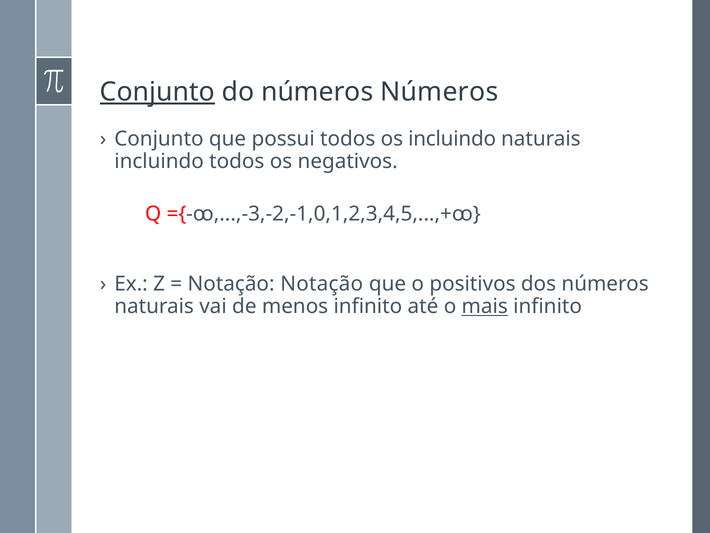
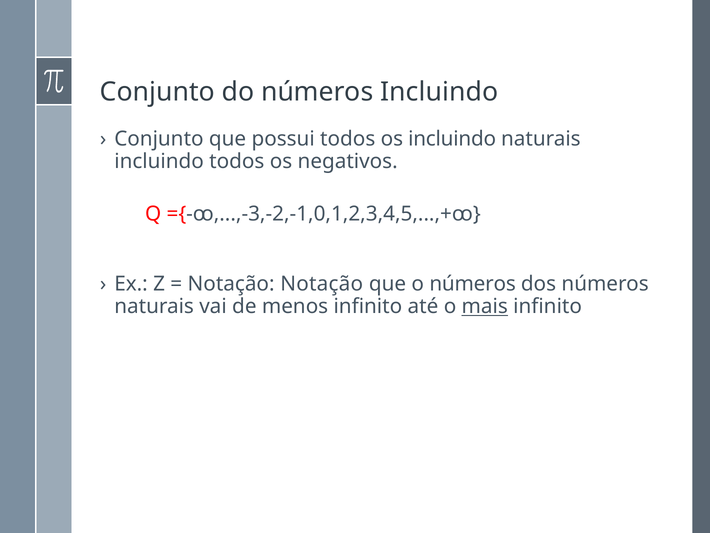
Conjunto underline: present -> none (157, 92)
números Números: Números -> Incluindo (439, 92)
o positivos: positivos -> números (473, 284)
